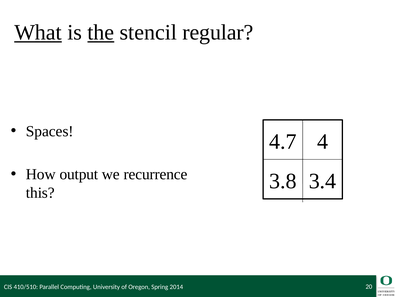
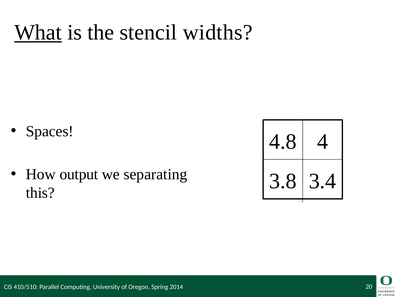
the underline: present -> none (101, 32)
regular: regular -> widths (218, 32)
4.7: 4.7 -> 4.8 (283, 142)
recurrence: recurrence -> separating (155, 174)
